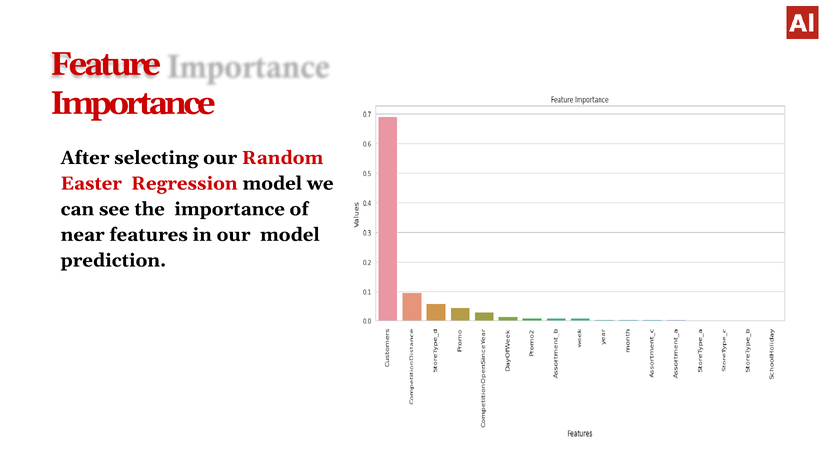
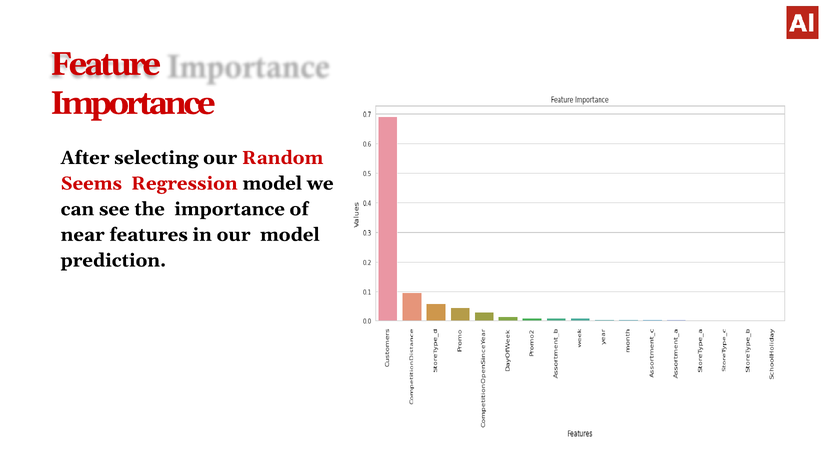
Easter: Easter -> Seems (91, 183)
